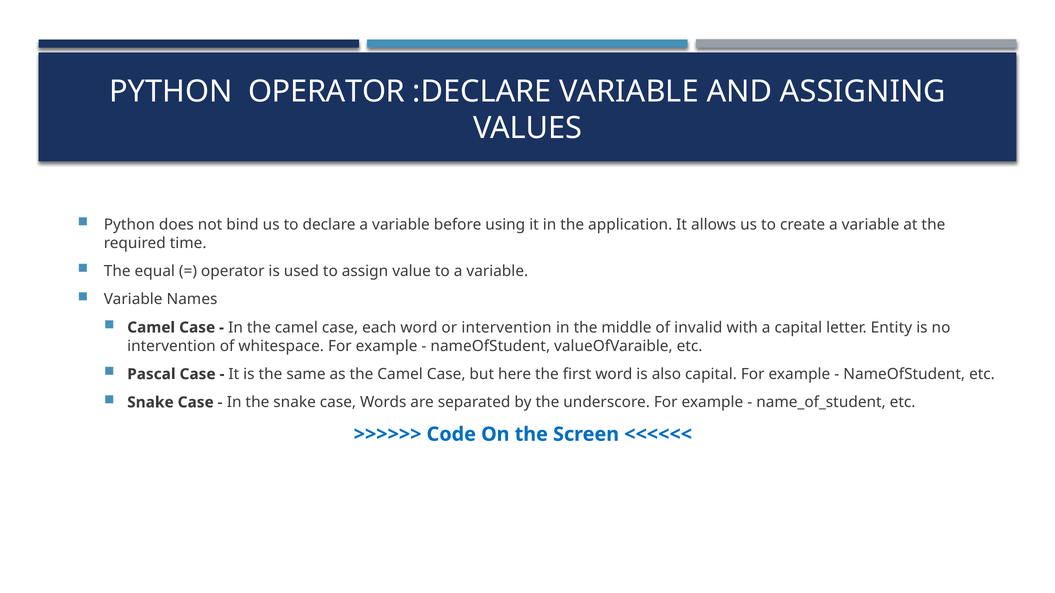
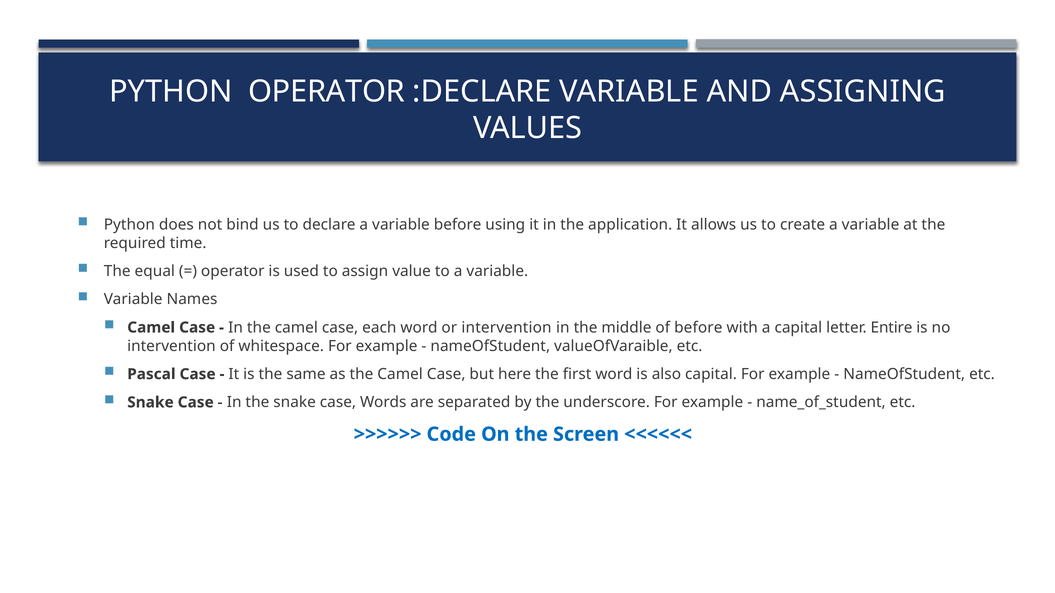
of invalid: invalid -> before (698, 328)
Entity: Entity -> Entire (892, 328)
